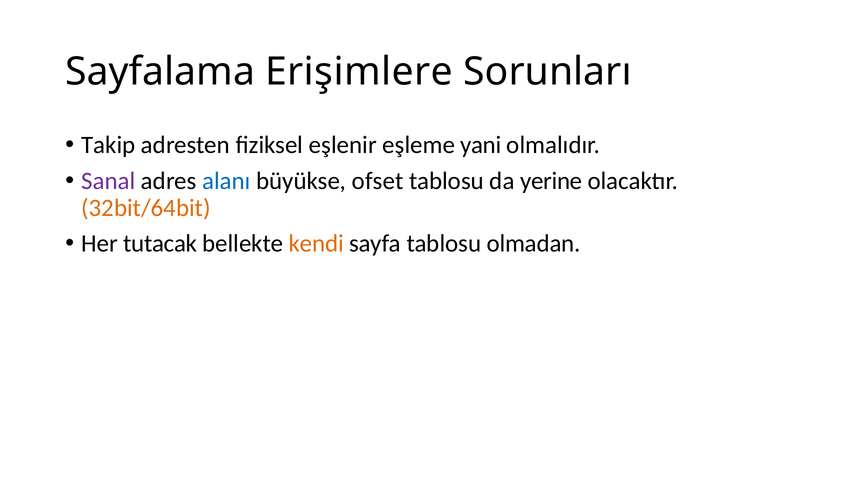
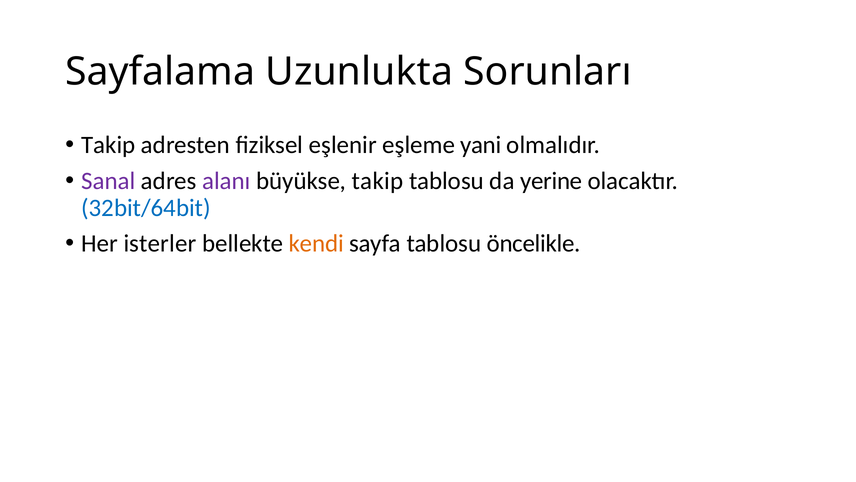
Erişimlere: Erişimlere -> Uzunlukta (359, 72)
alanı colour: blue -> purple (226, 181)
büyükse ofset: ofset -> takip (378, 181)
32bit/64bit colour: orange -> blue (146, 208)
tutacak: tutacak -> isterler (160, 243)
olmadan: olmadan -> öncelikle (534, 243)
